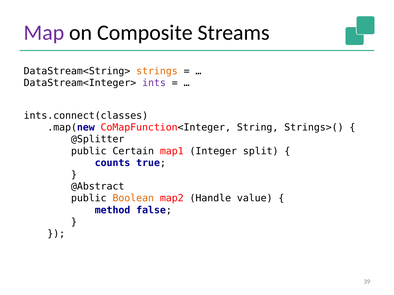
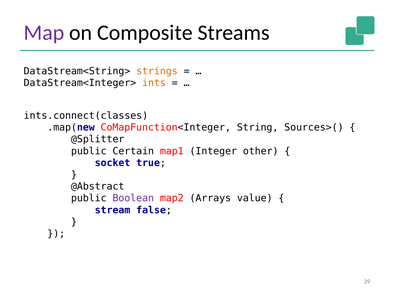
ints colour: purple -> orange (154, 83)
Strings>(: Strings>( -> Sources>( (314, 128)
split: split -> other (261, 151)
counts: counts -> socket (113, 163)
Boolean colour: orange -> purple (133, 199)
Handle: Handle -> Arrays (210, 199)
method: method -> stream (113, 210)
